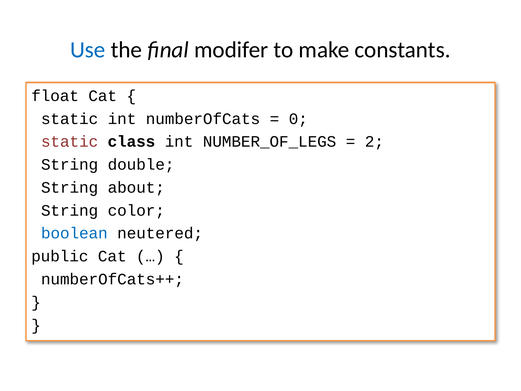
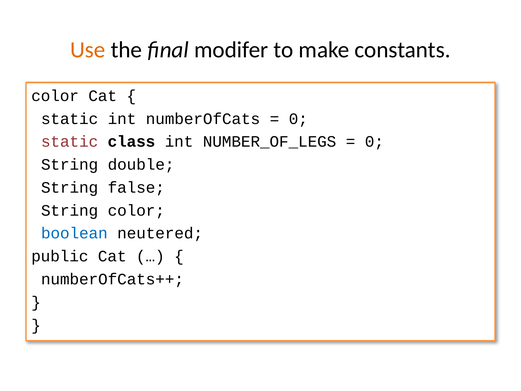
Use colour: blue -> orange (88, 50)
float: float -> color (55, 96)
2: 2 -> 0 (374, 142)
about: about -> false (136, 187)
